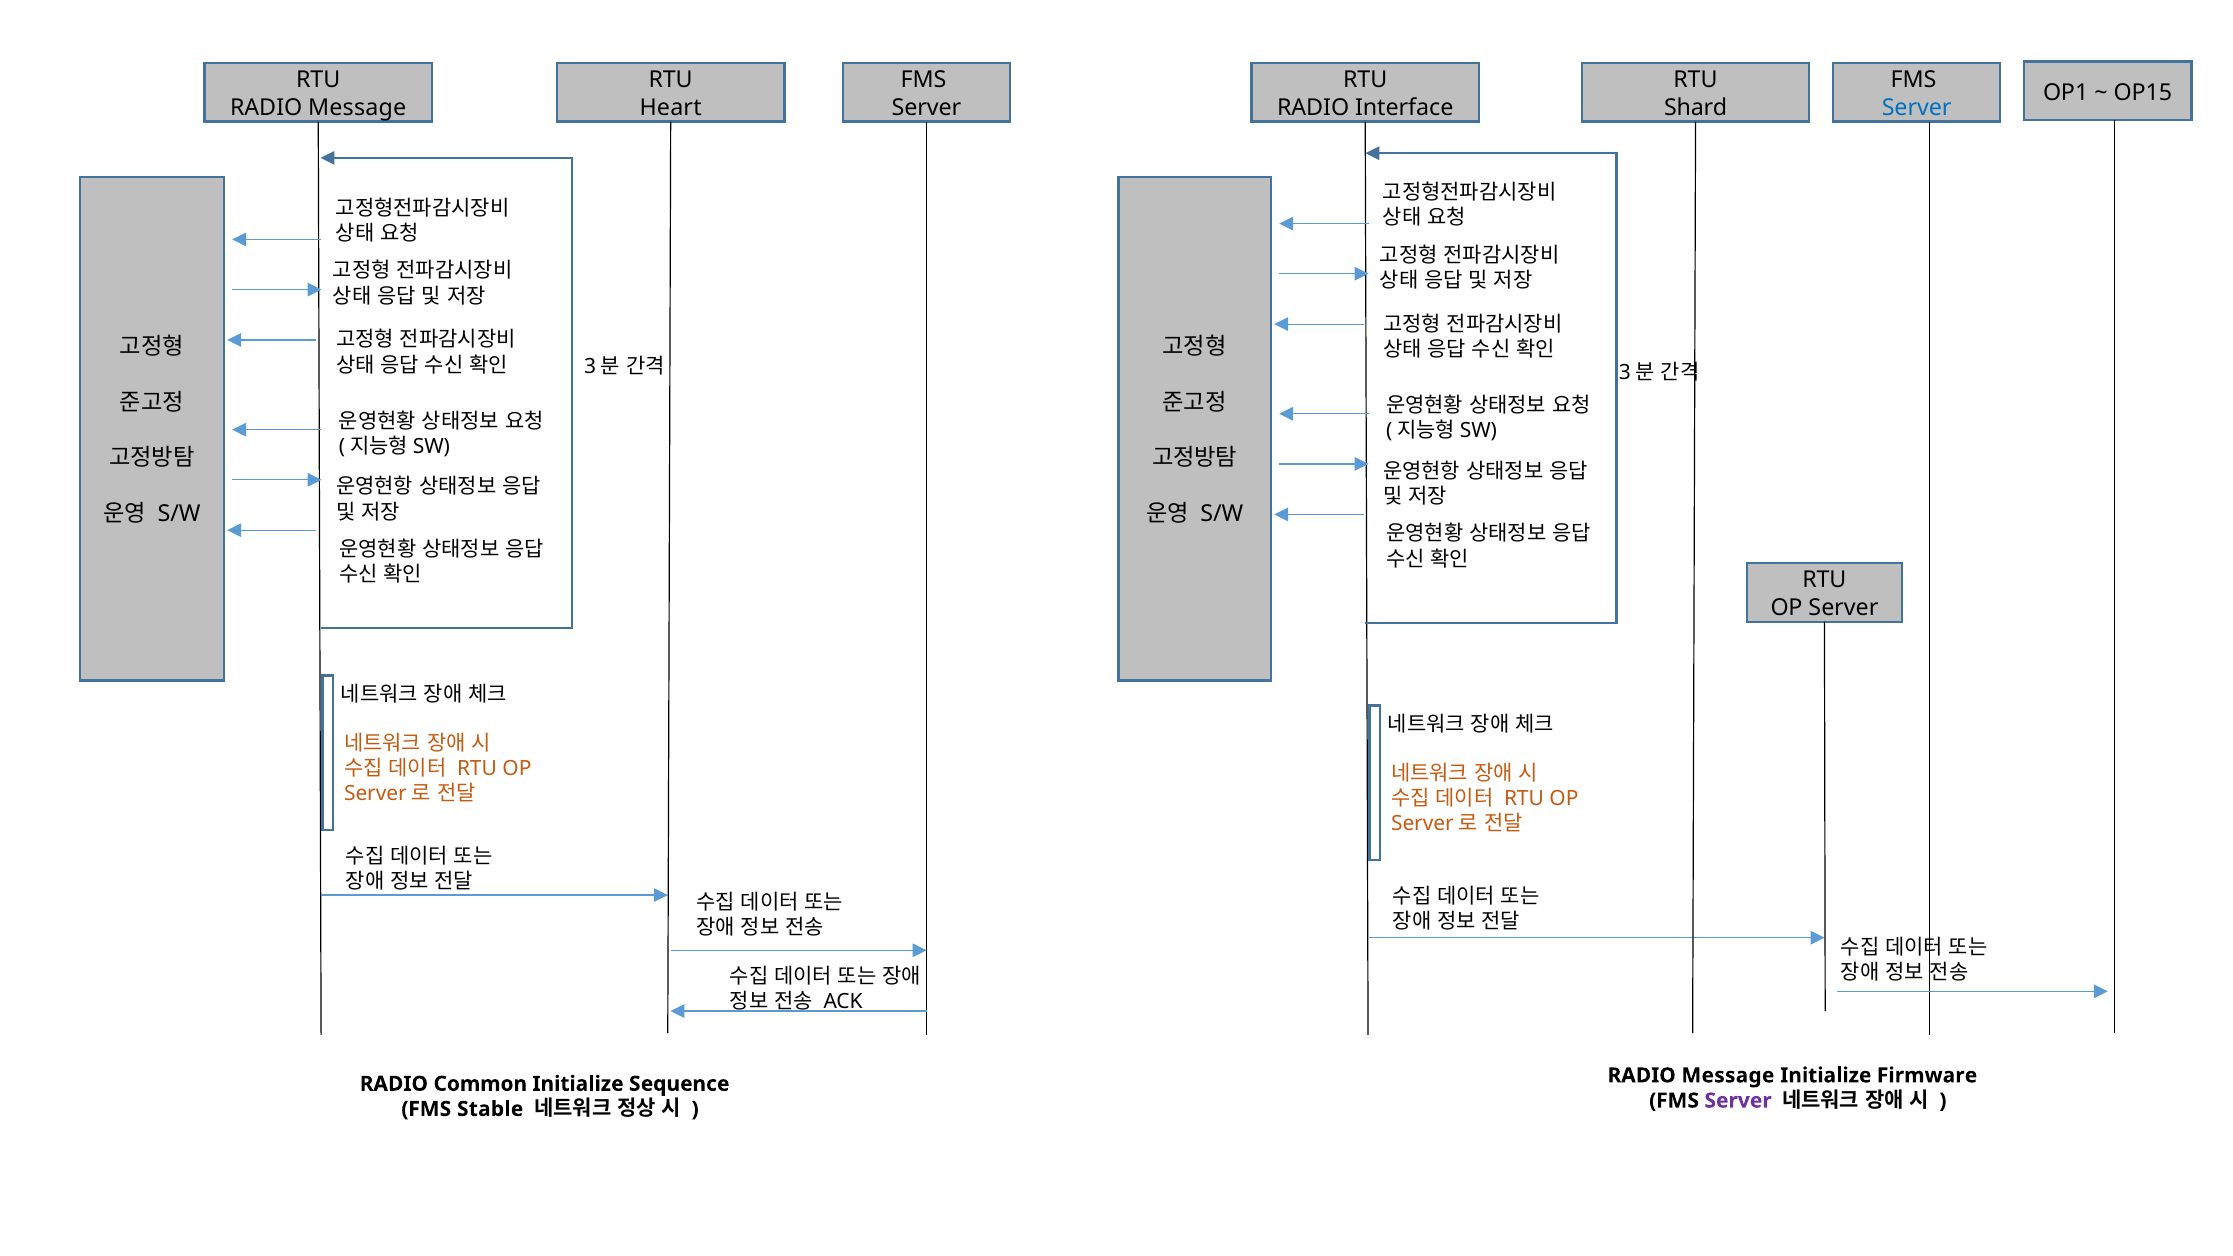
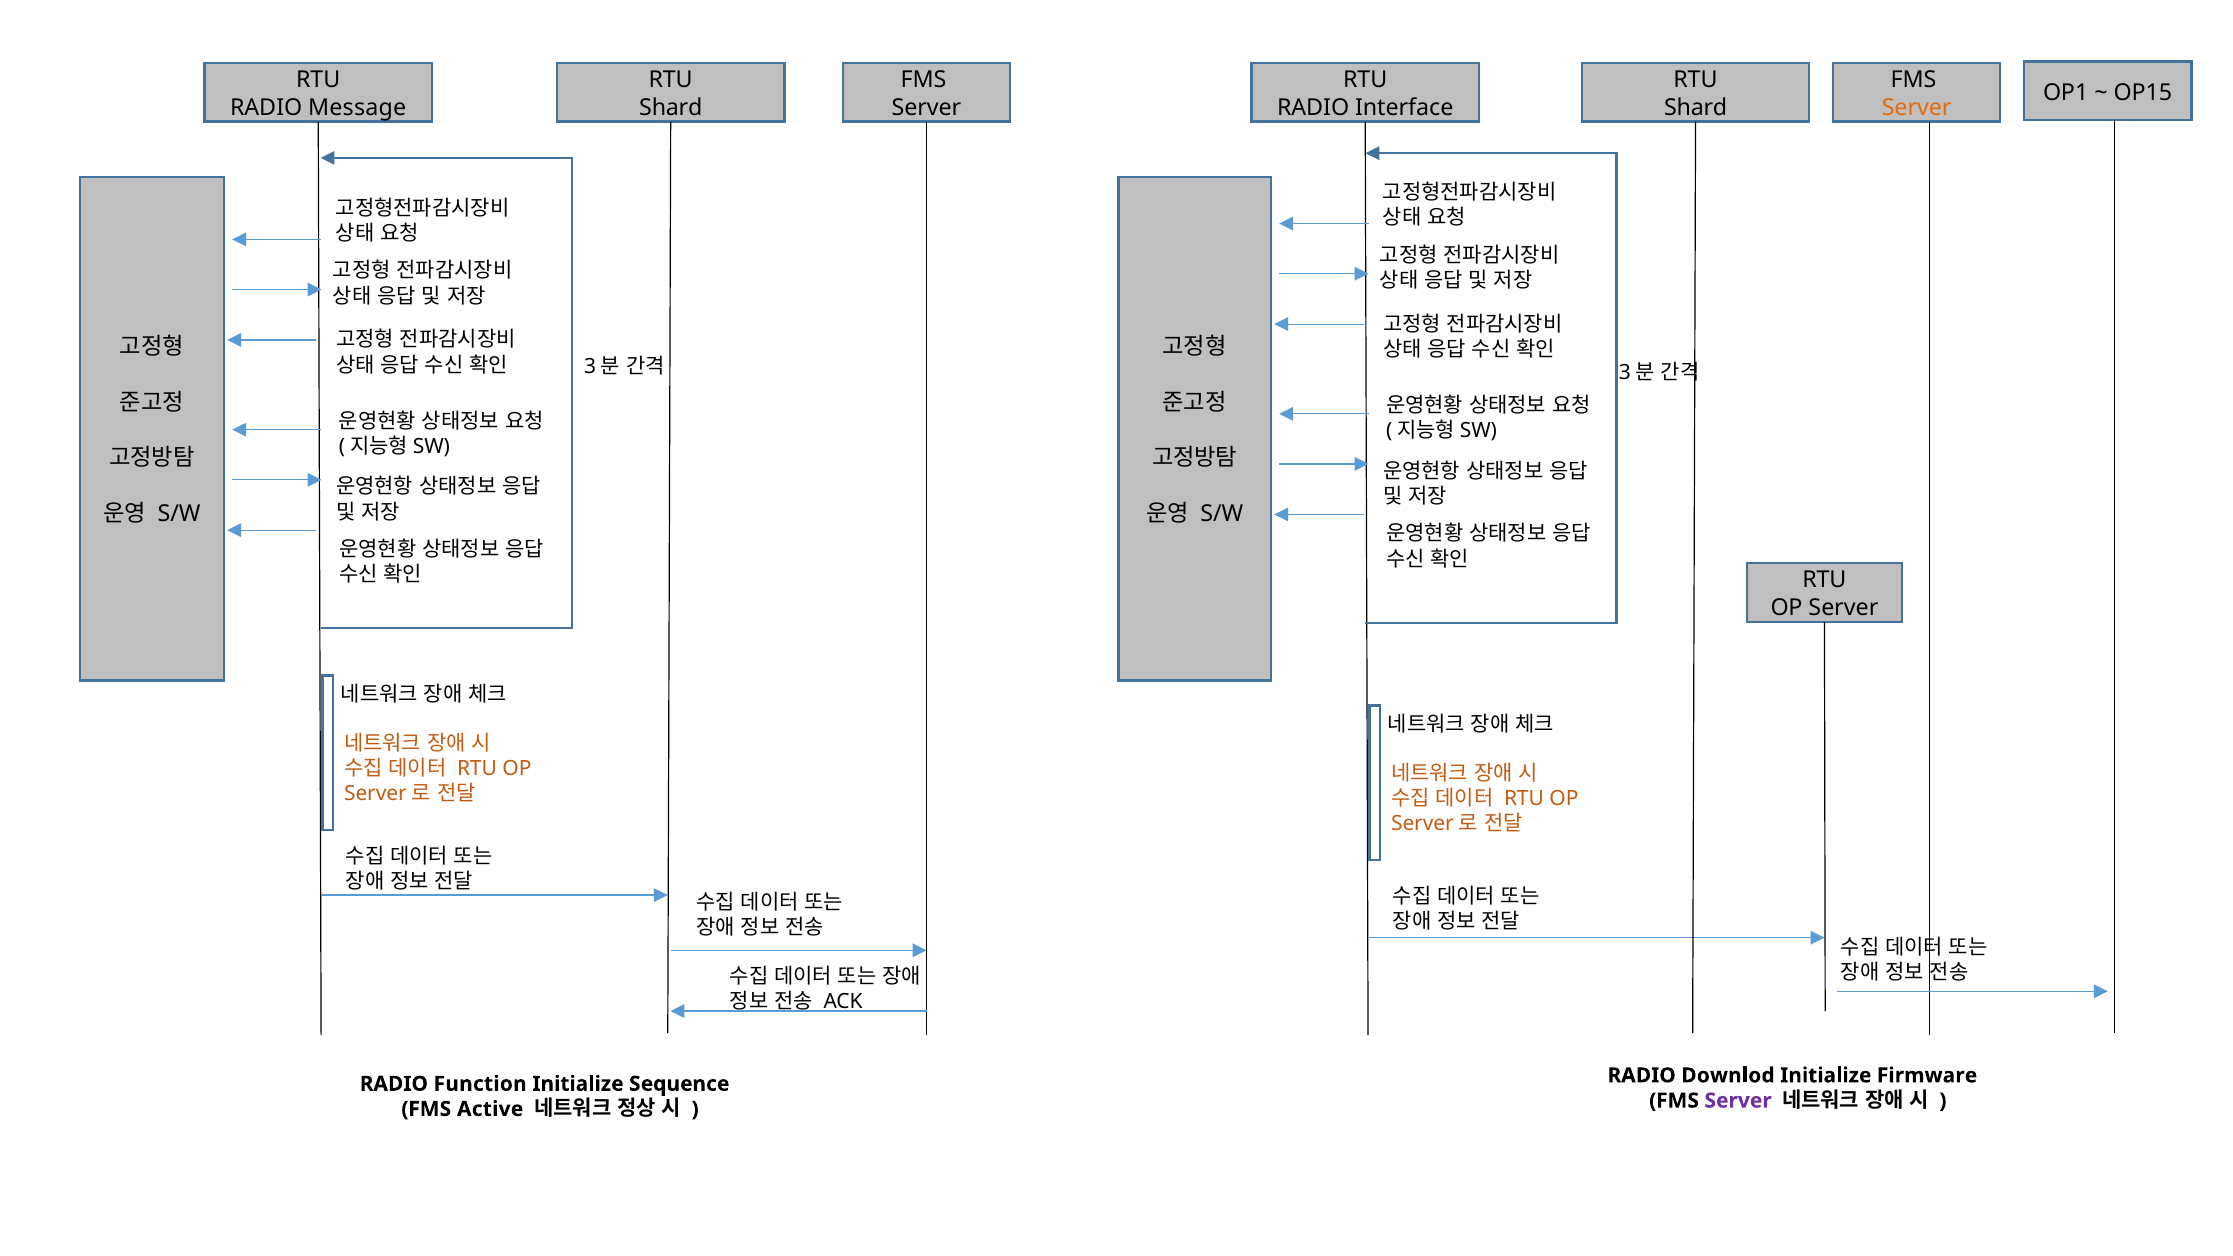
Heart: Heart -> Shard (671, 108)
Server colour: blue -> orange (1917, 108)
Message: Message -> Downlod (1728, 1076)
Common: Common -> Function (480, 1084)
Stable: Stable -> Active (490, 1109)
